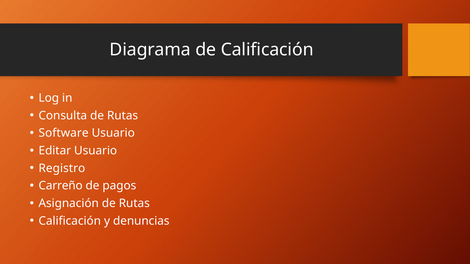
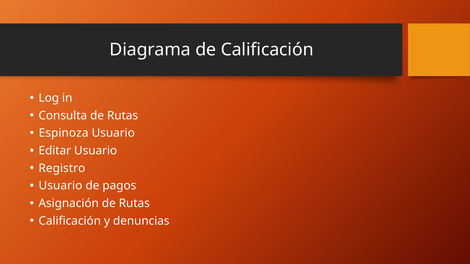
Software: Software -> Espinoza (64, 133)
Carreño: Carreño -> Usuario (61, 186)
